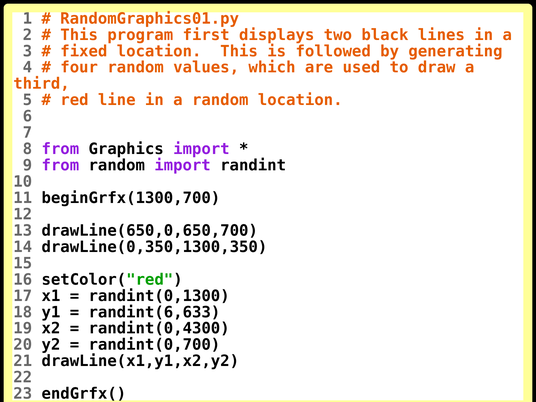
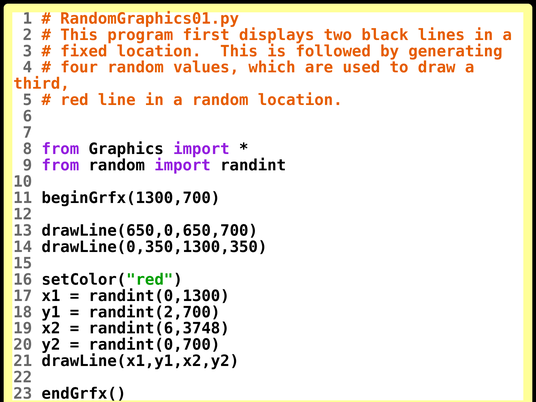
randint(6,633: randint(6,633 -> randint(2,700 (154, 312)
randint(0,4300: randint(0,4300 -> randint(6,3748 (159, 328)
